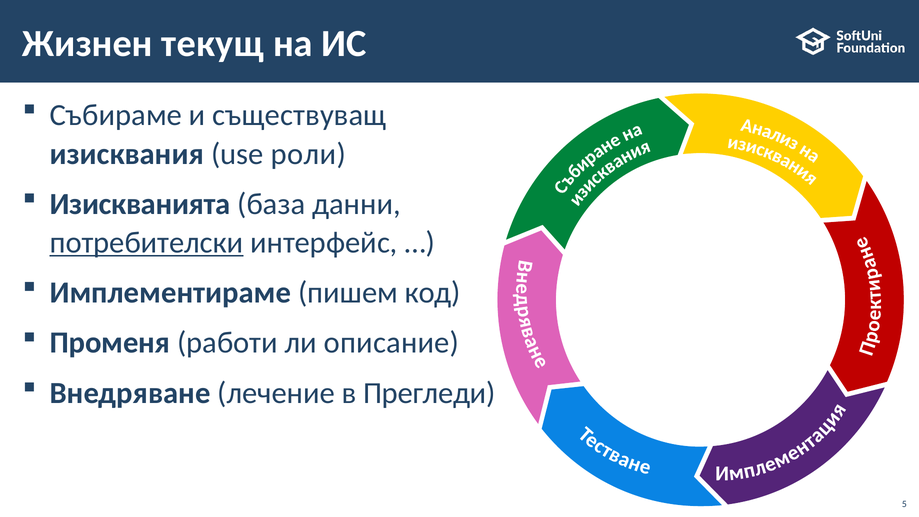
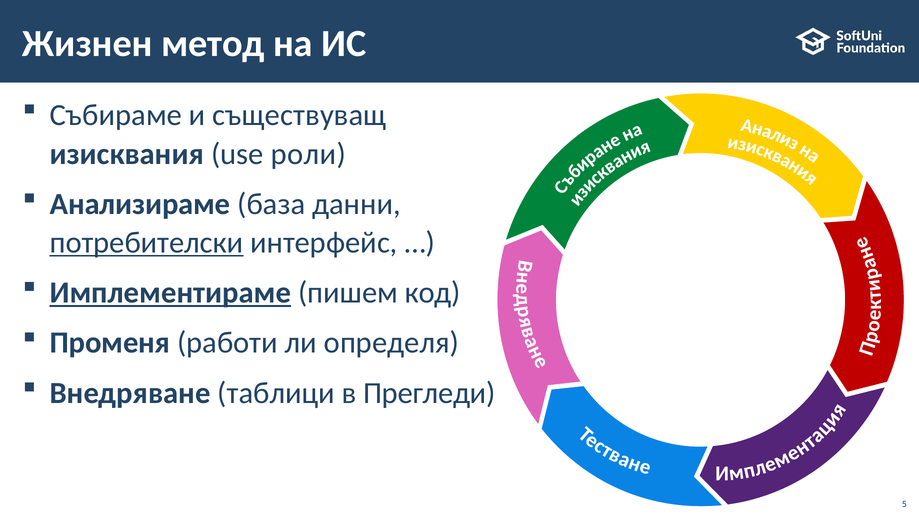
текущ: текущ -> метод (213, 44)
Изискванията: Изискванията -> Анализираме (140, 204)
Имплементираме underline: none -> present (170, 293)
описание: описание -> определя (392, 343)
лечение: лечение -> таблици (276, 393)
